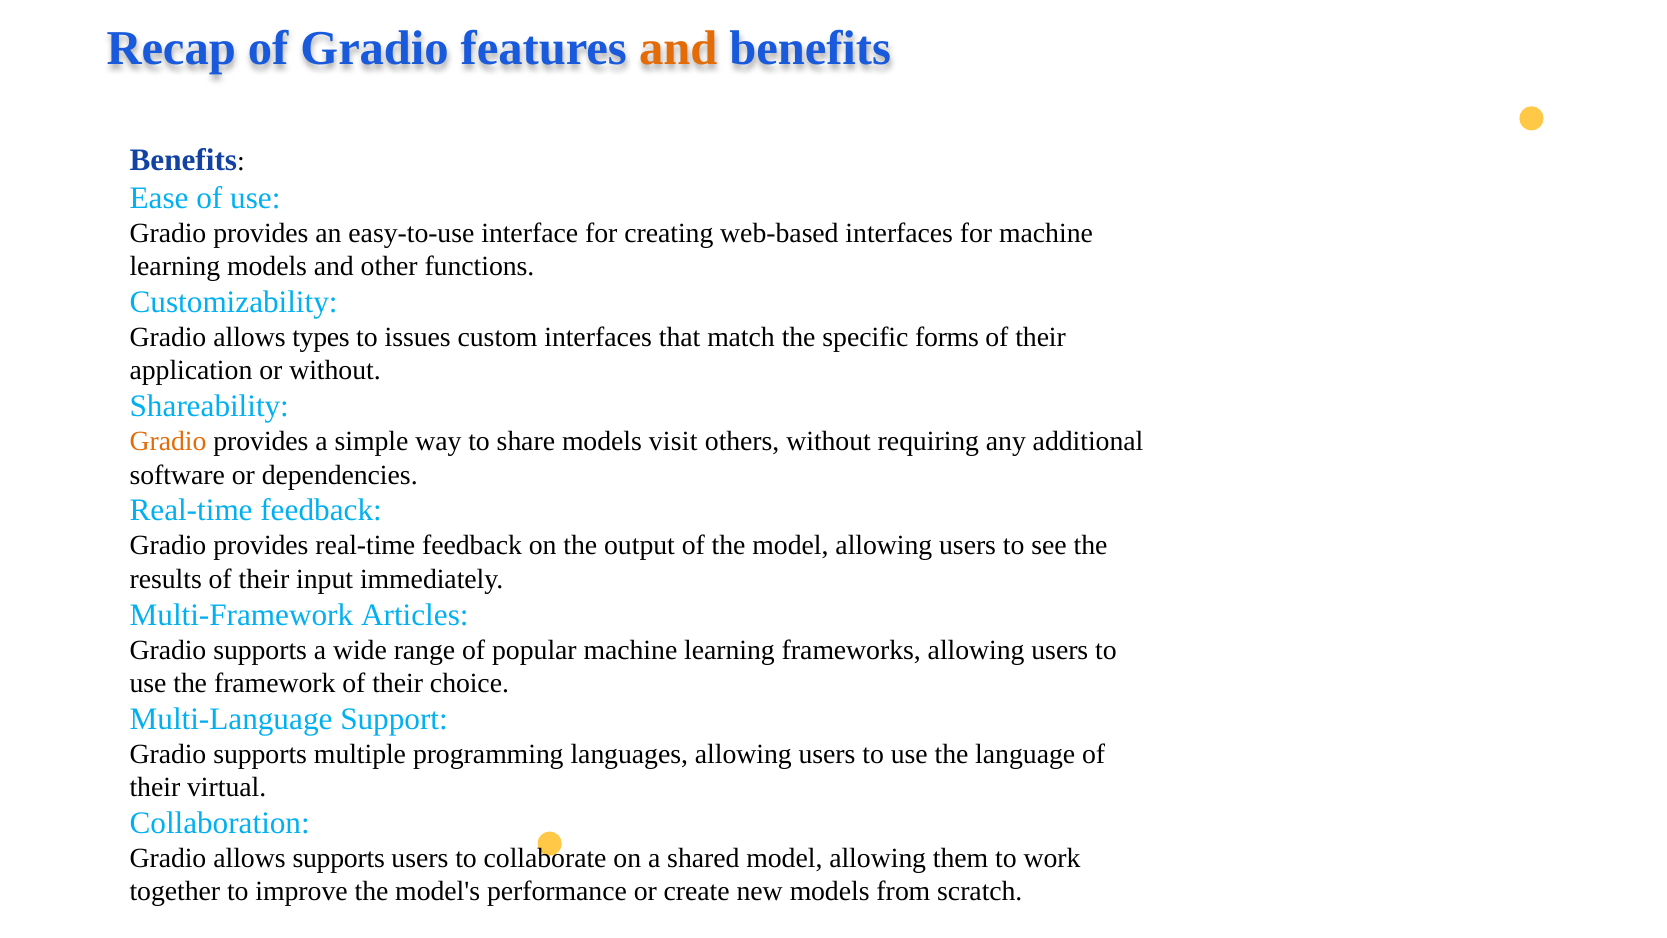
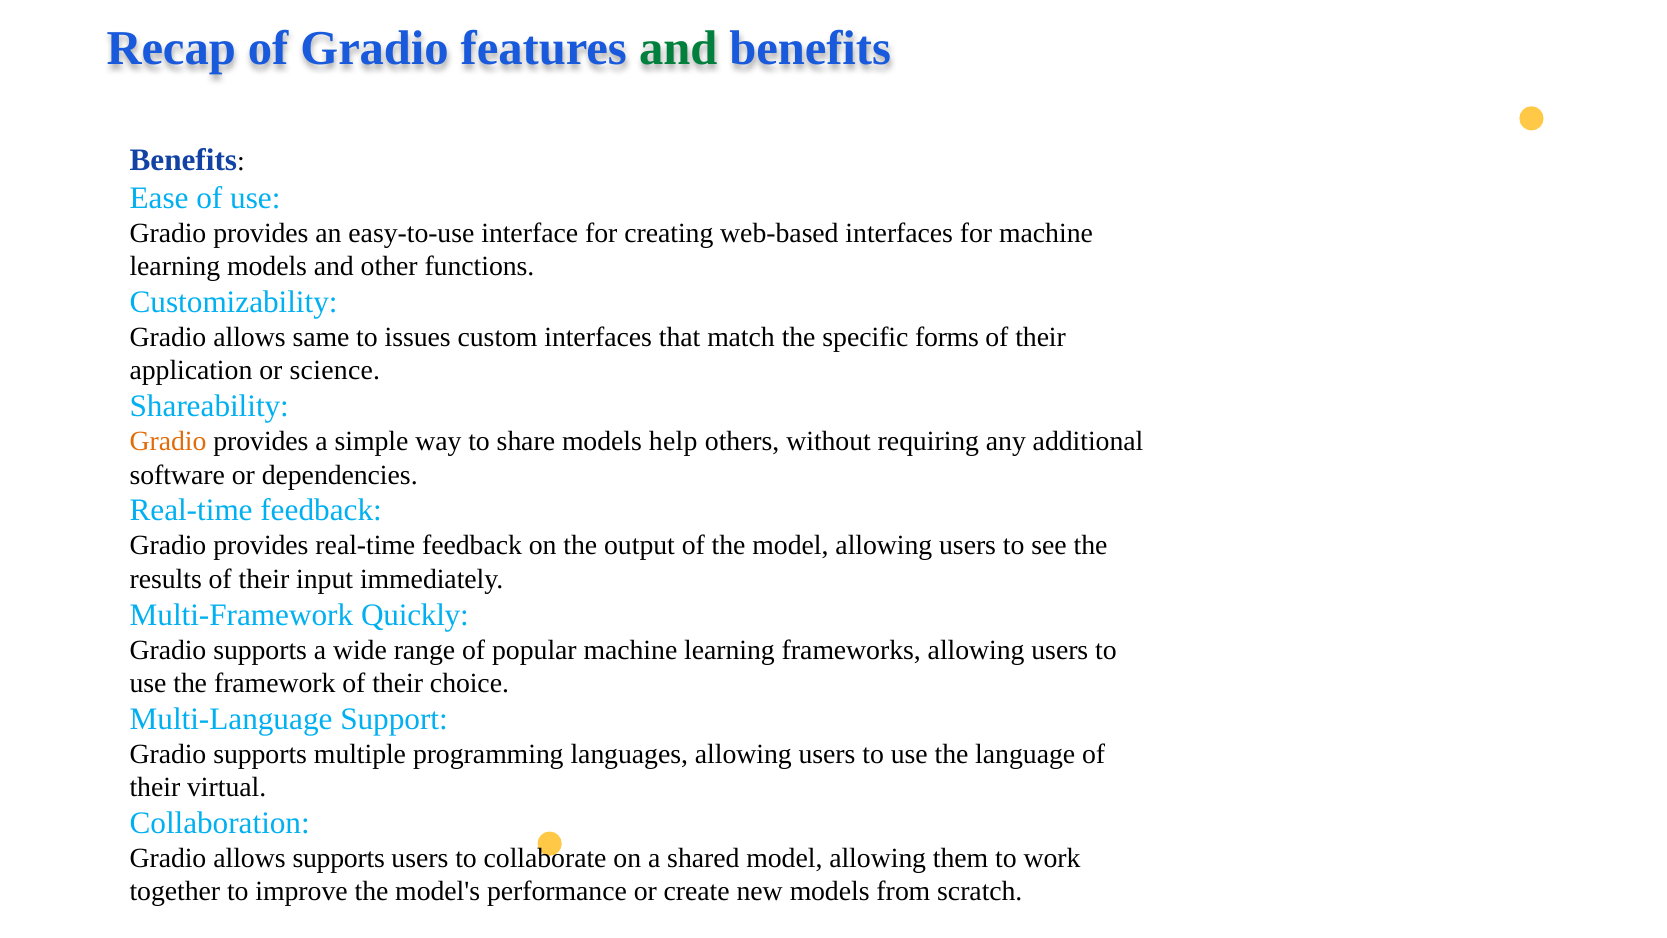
and colour: orange -> green (678, 48)
types: types -> same (321, 337)
or without: without -> science (335, 371)
visit: visit -> help (673, 441)
Articles: Articles -> Quickly (415, 615)
